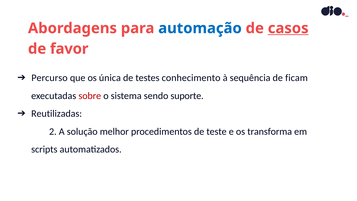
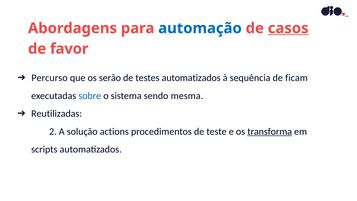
única: única -> serão (110, 78)
testes conhecimento: conhecimento -> automatizados (191, 78)
sobre colour: red -> blue (90, 96)
suporte: suporte -> mesma (187, 96)
melhor: melhor -> actions (114, 131)
transforma underline: none -> present (270, 131)
